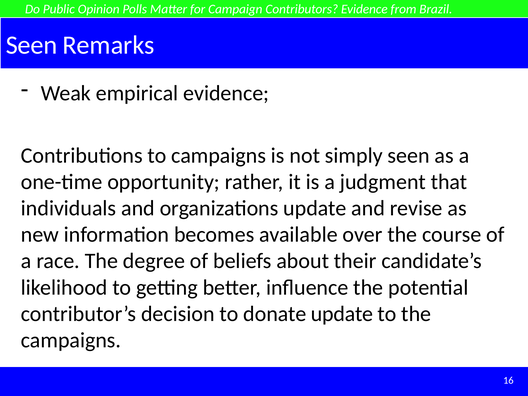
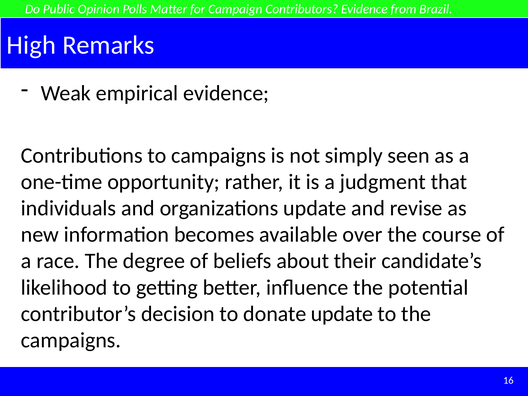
Seen: Seen -> High (31, 45)
